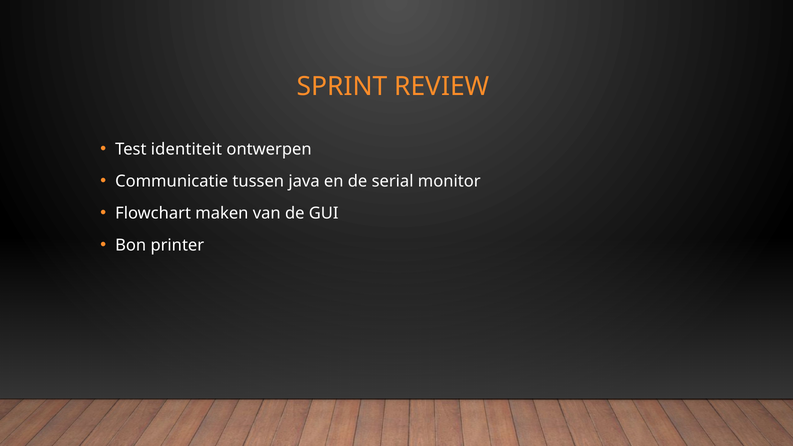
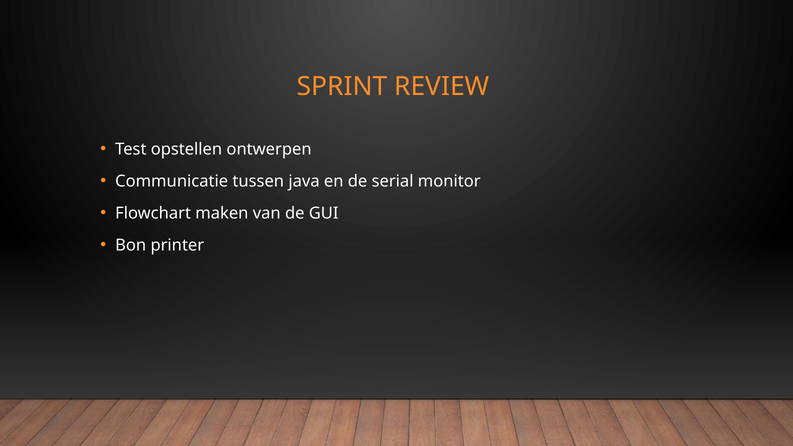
identiteit: identiteit -> opstellen (186, 149)
